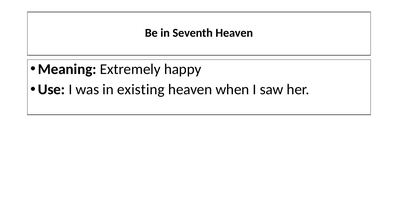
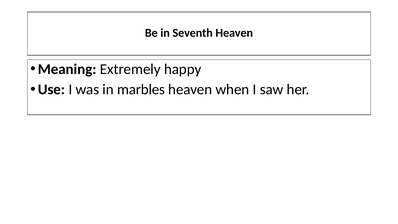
existing: existing -> marbles (141, 89)
